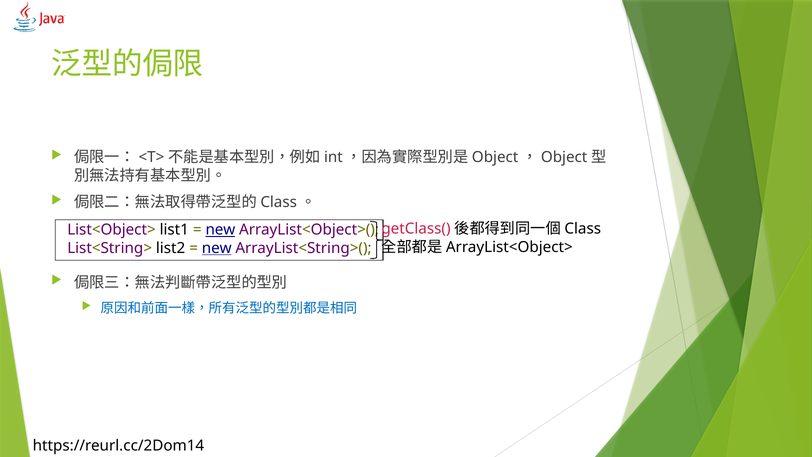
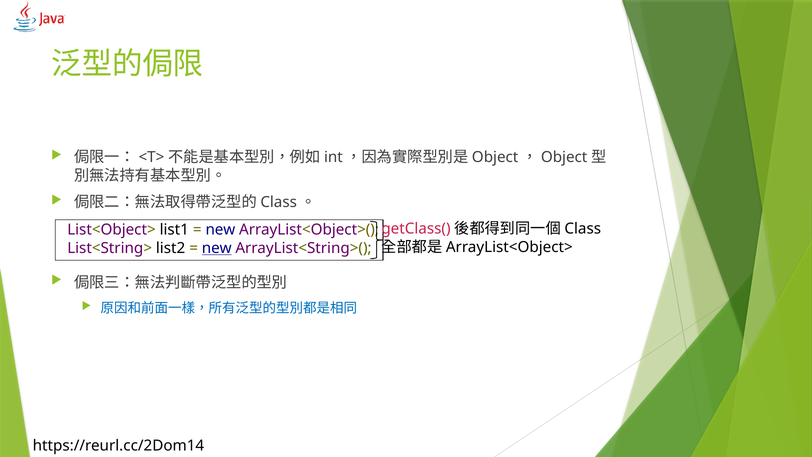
new underline: present -> none (220, 230)
